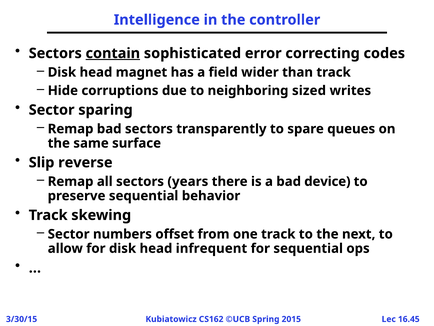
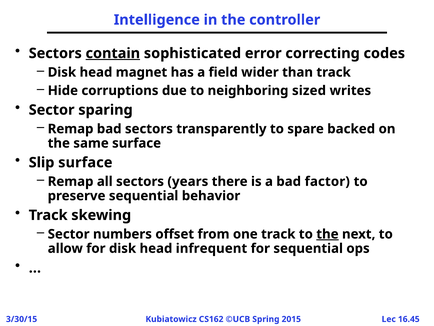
queues: queues -> backed (351, 129)
Slip reverse: reverse -> surface (85, 162)
device: device -> factor (327, 181)
the underline: none -> present (327, 234)
